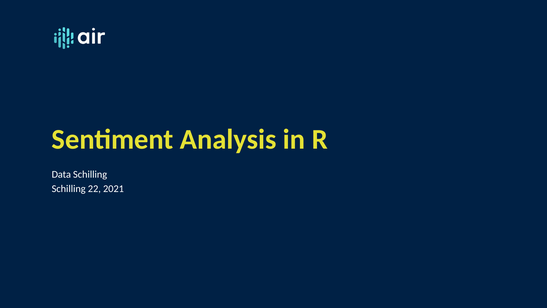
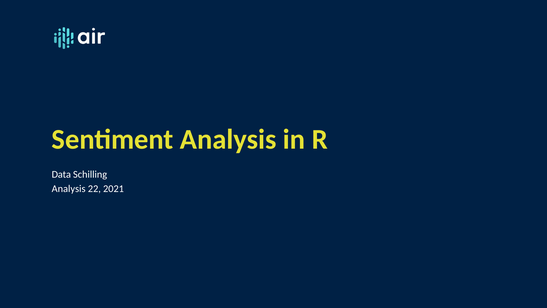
Schilling: Schilling -> Analysis (69, 189)
